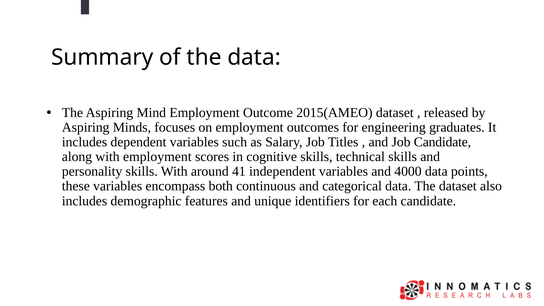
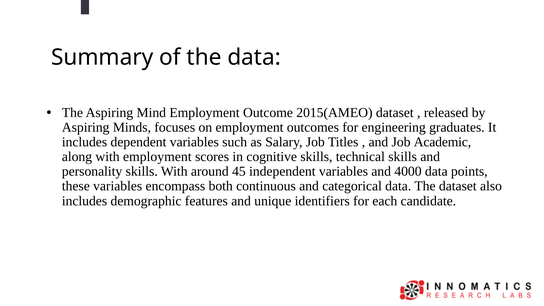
Job Candidate: Candidate -> Academic (442, 142)
41: 41 -> 45 (239, 171)
